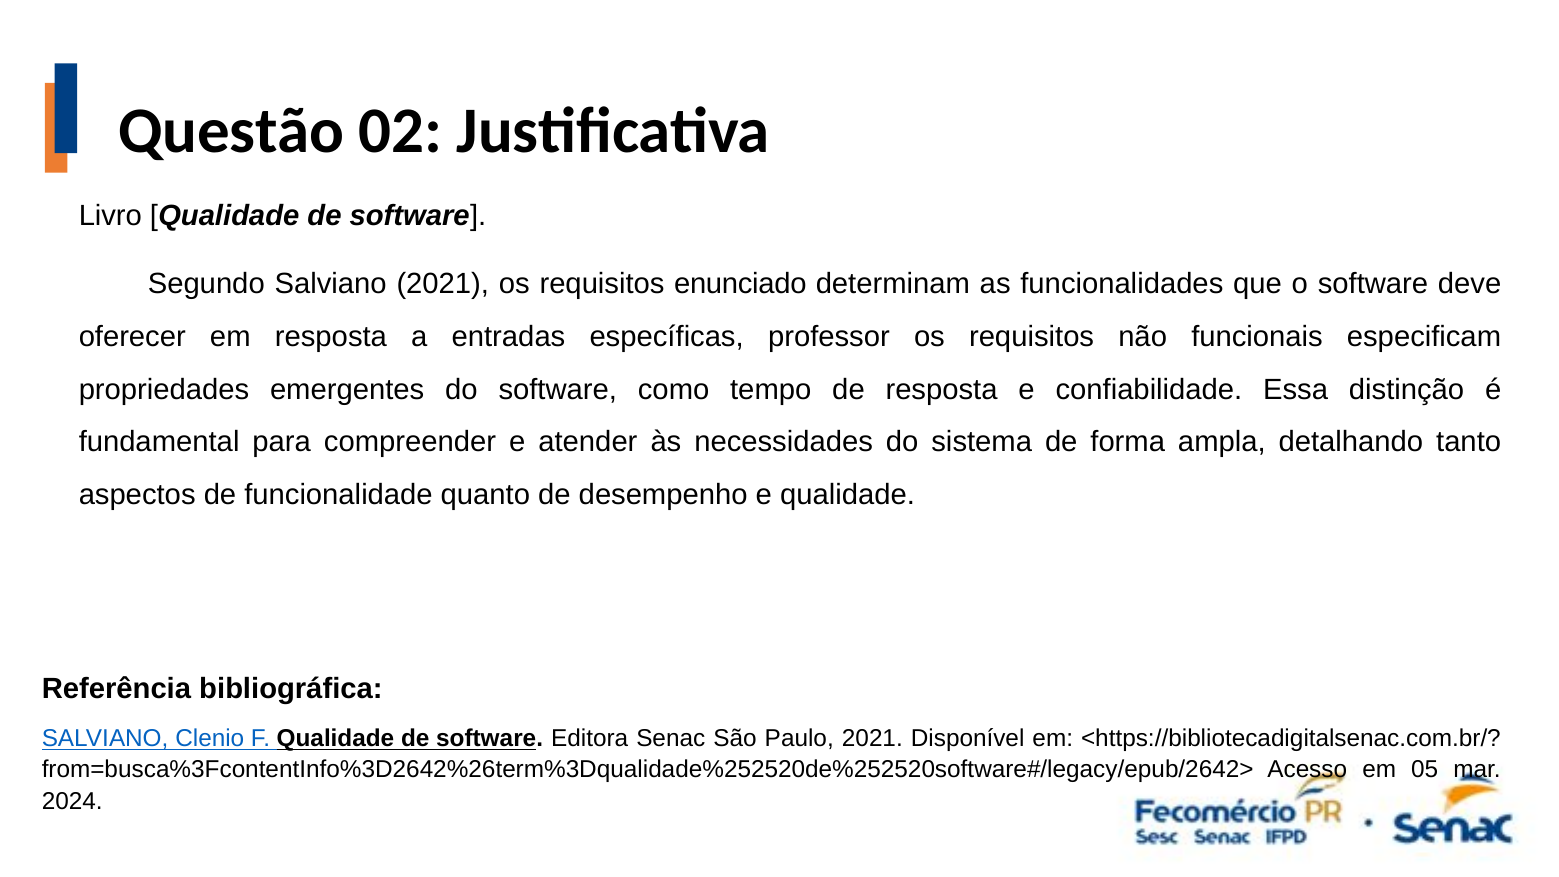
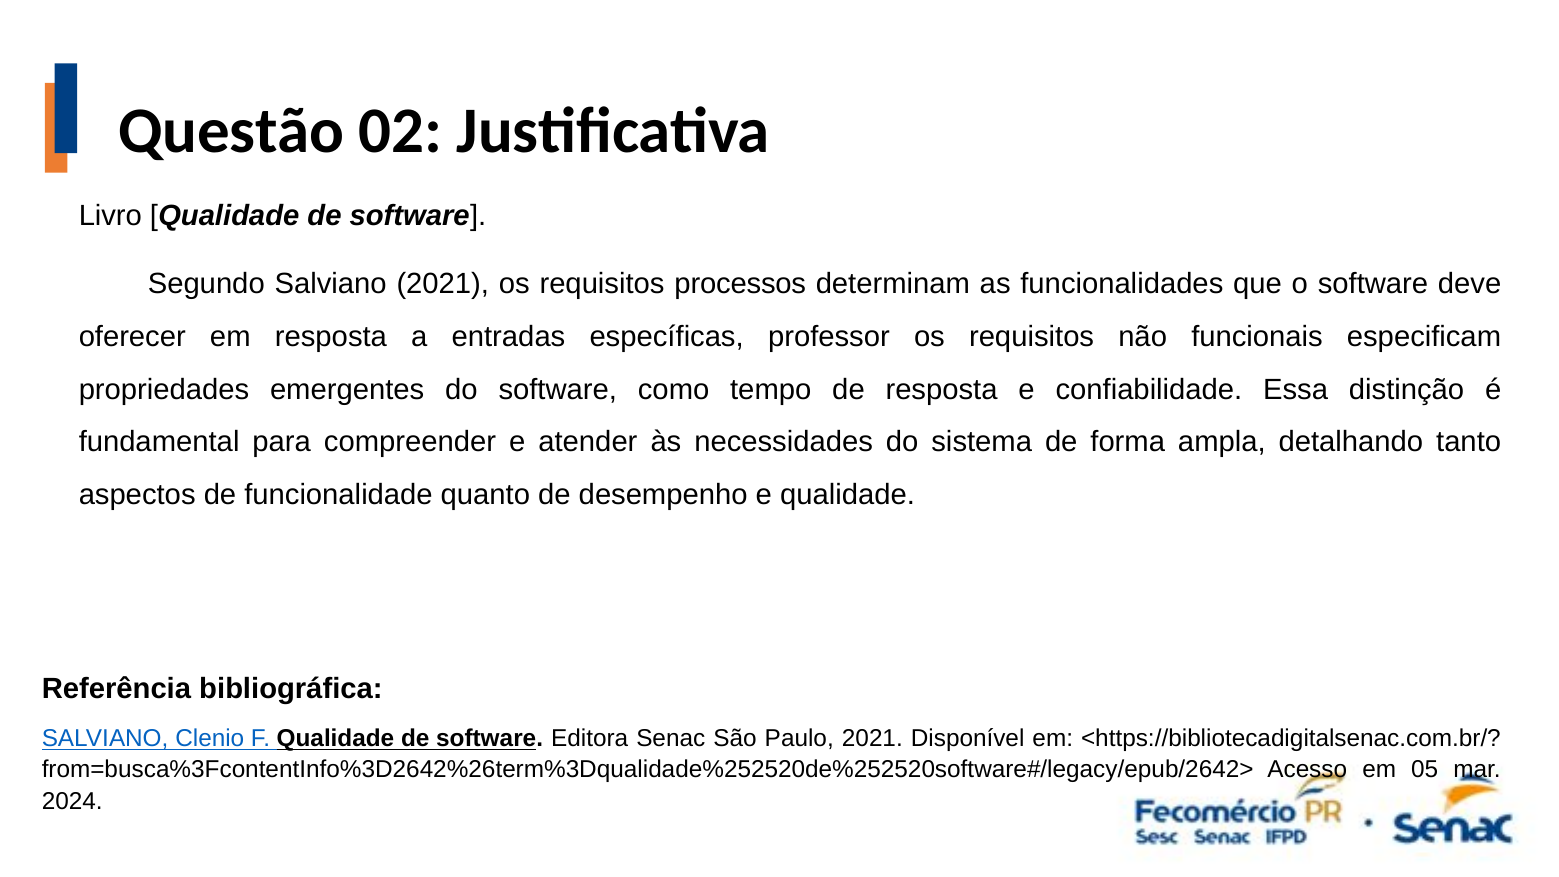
enunciado: enunciado -> processos (740, 284)
